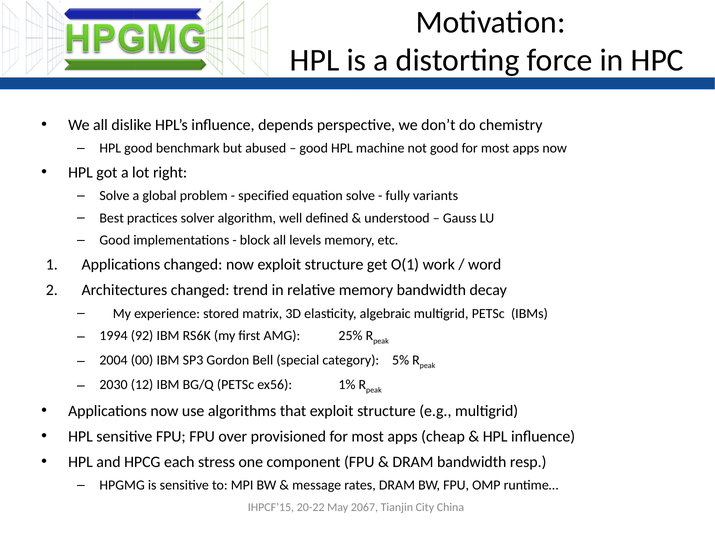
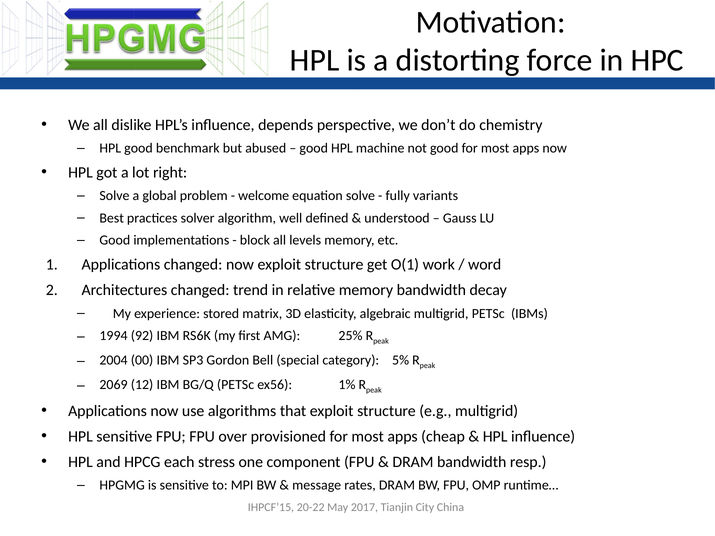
specified: specified -> welcome (264, 196)
2030: 2030 -> 2069 (114, 385)
2067: 2067 -> 2017 (364, 508)
